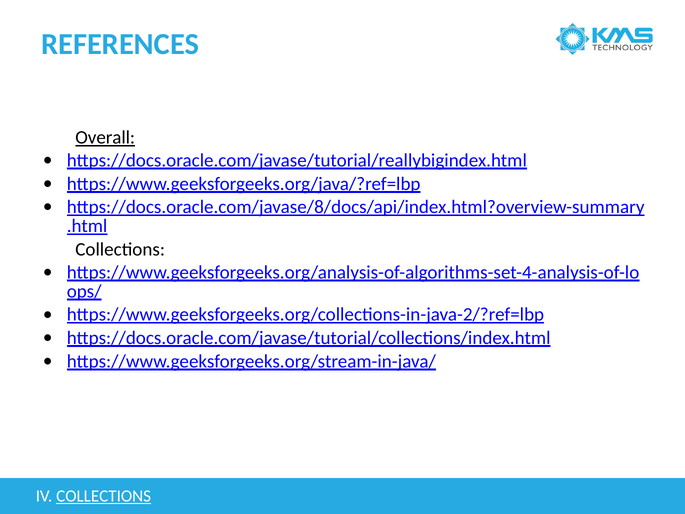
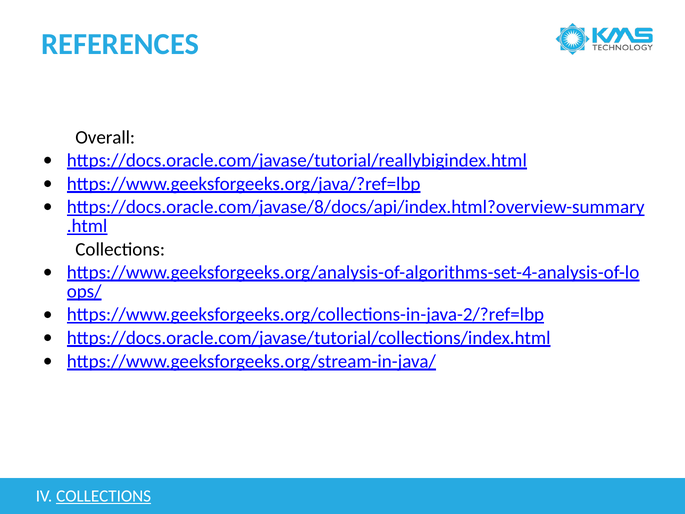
Overall underline: present -> none (105, 137)
